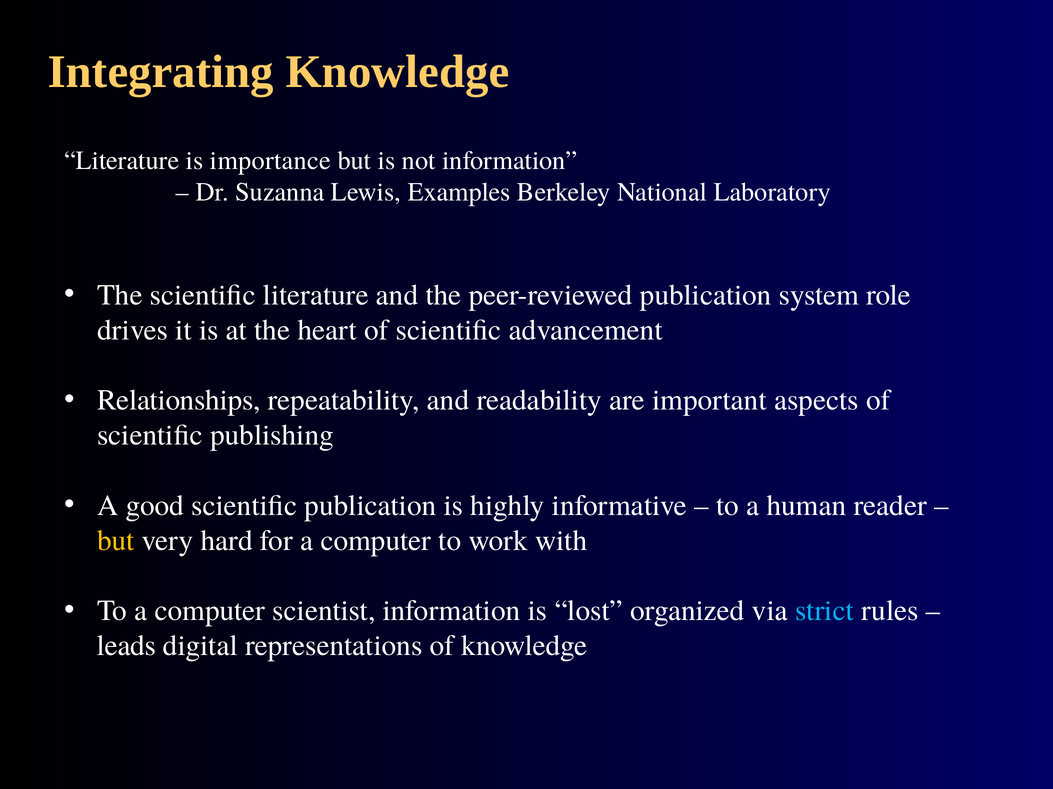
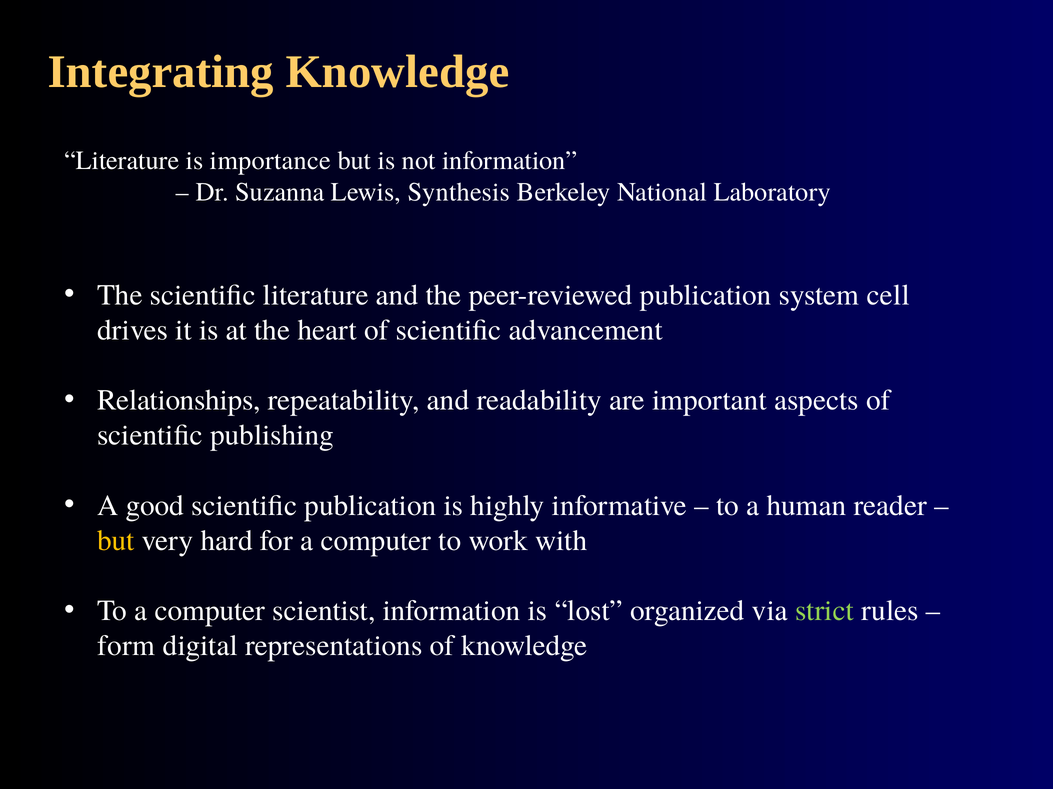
Examples: Examples -> Synthesis (459, 192)
role: role -> cell (888, 295)
strict colour: light blue -> light green (824, 611)
leads: leads -> form (126, 646)
